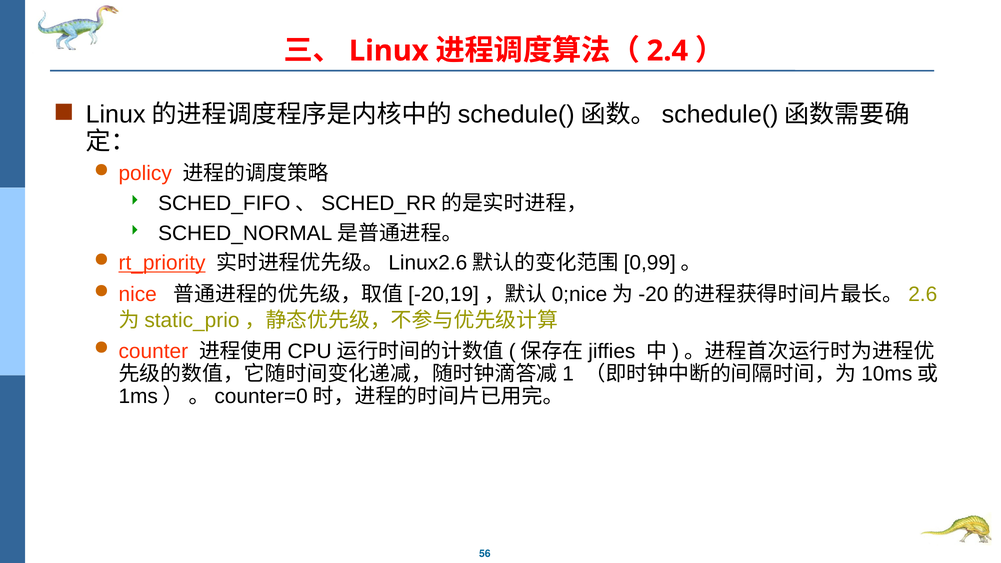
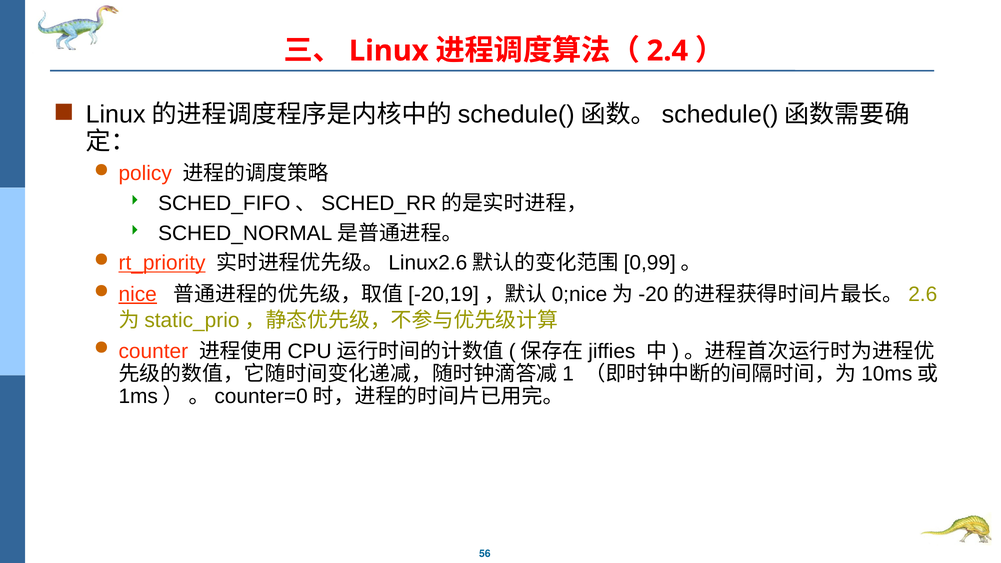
nice underline: none -> present (138, 294)
